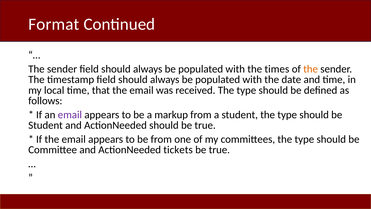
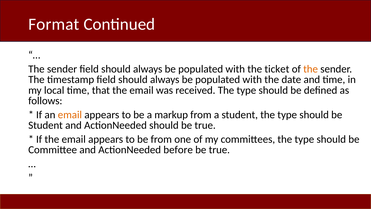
times: times -> ticket (277, 69)
email colour: purple -> orange (70, 115)
tickets: tickets -> before (178, 150)
